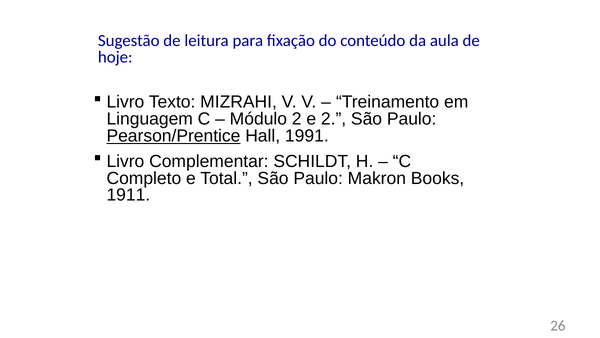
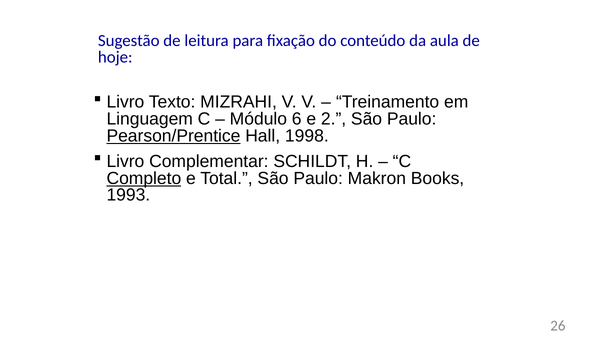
Módulo 2: 2 -> 6 (297, 119)
1991: 1991 -> 1998 (307, 136)
Completo underline: none -> present (144, 178)
1911: 1911 -> 1993 (128, 195)
